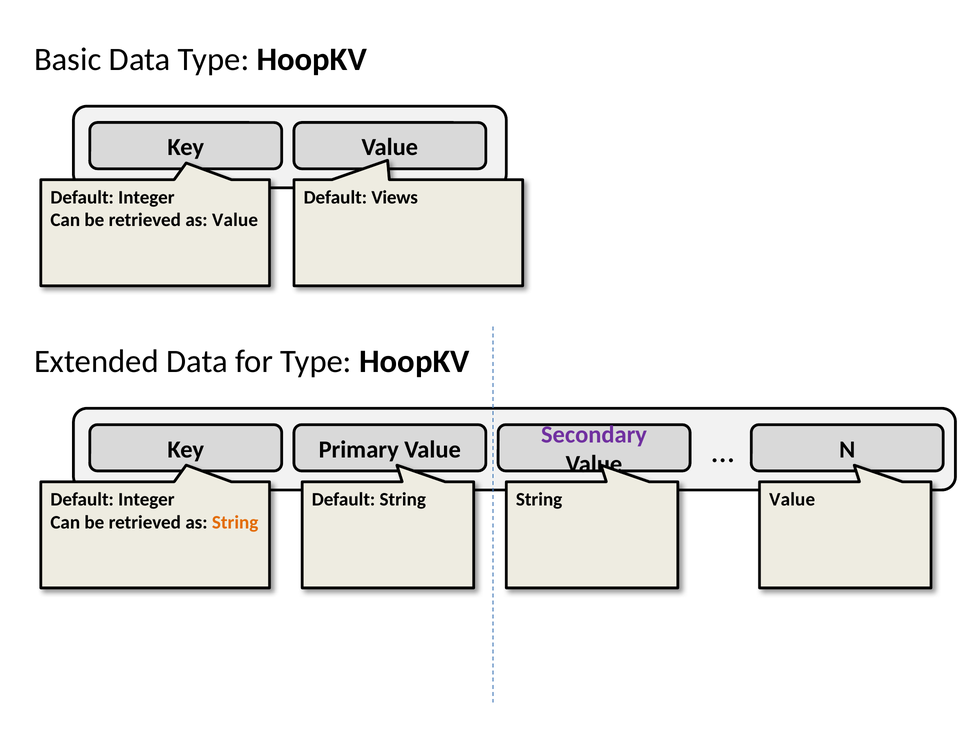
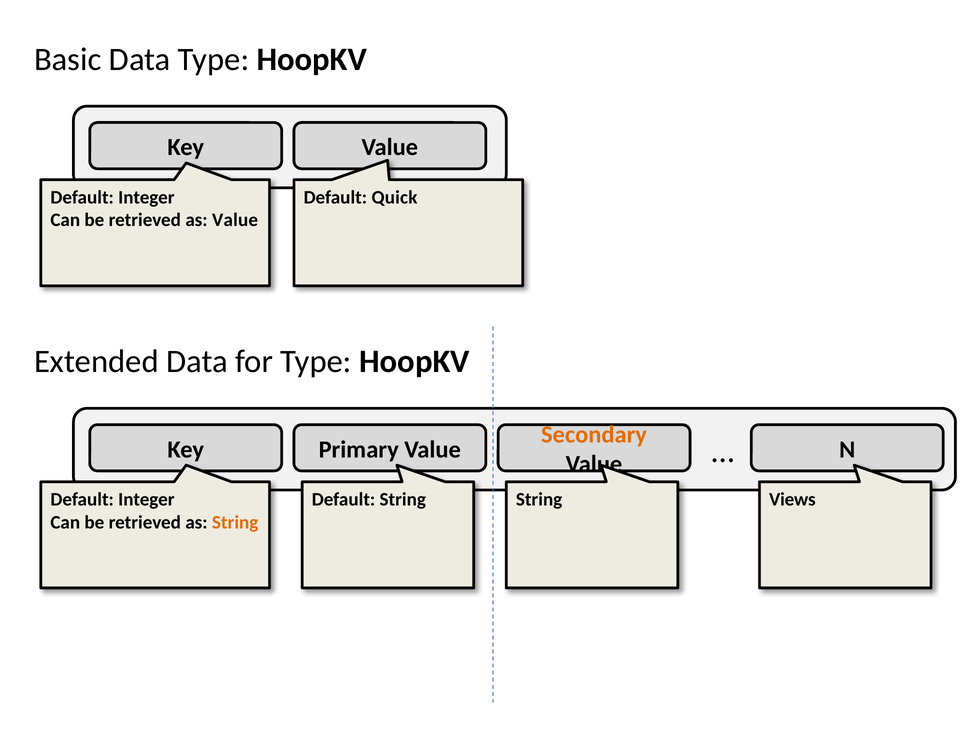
Views: Views -> Quick (394, 197)
Secondary colour: purple -> orange (594, 435)
String Value: Value -> Views (792, 499)
